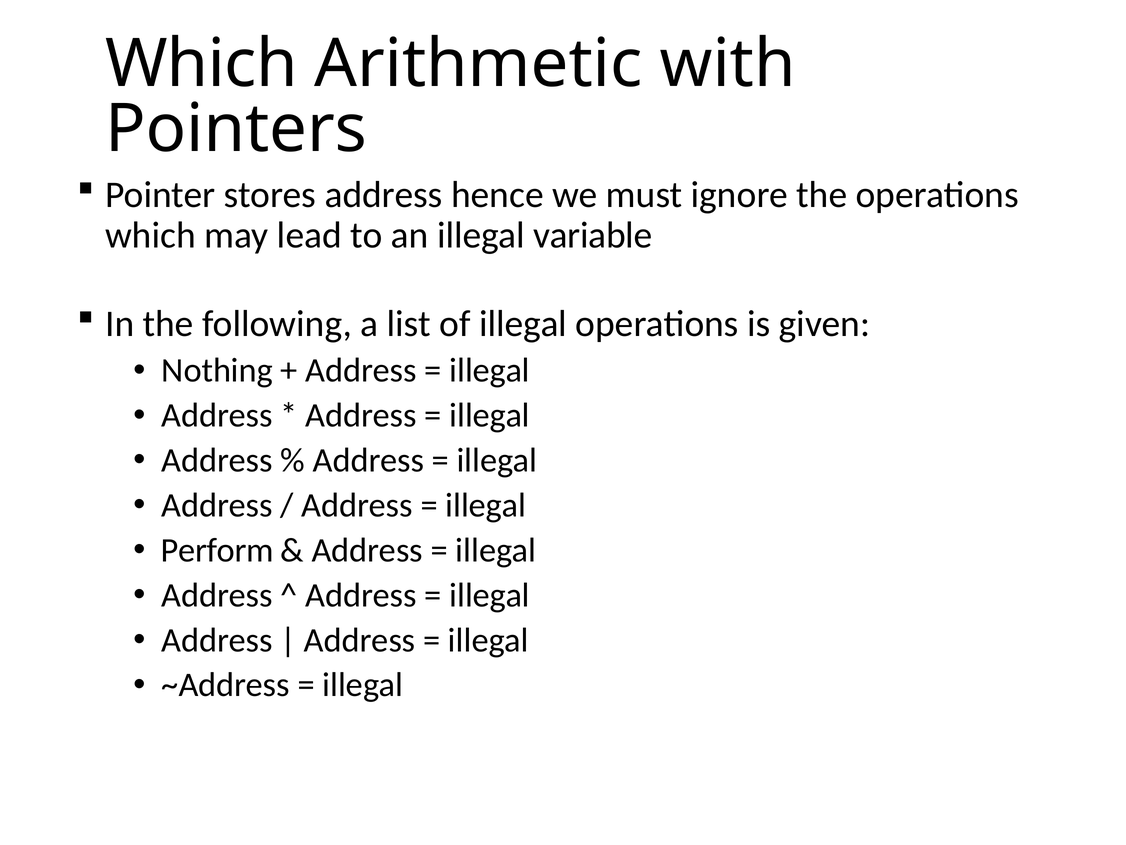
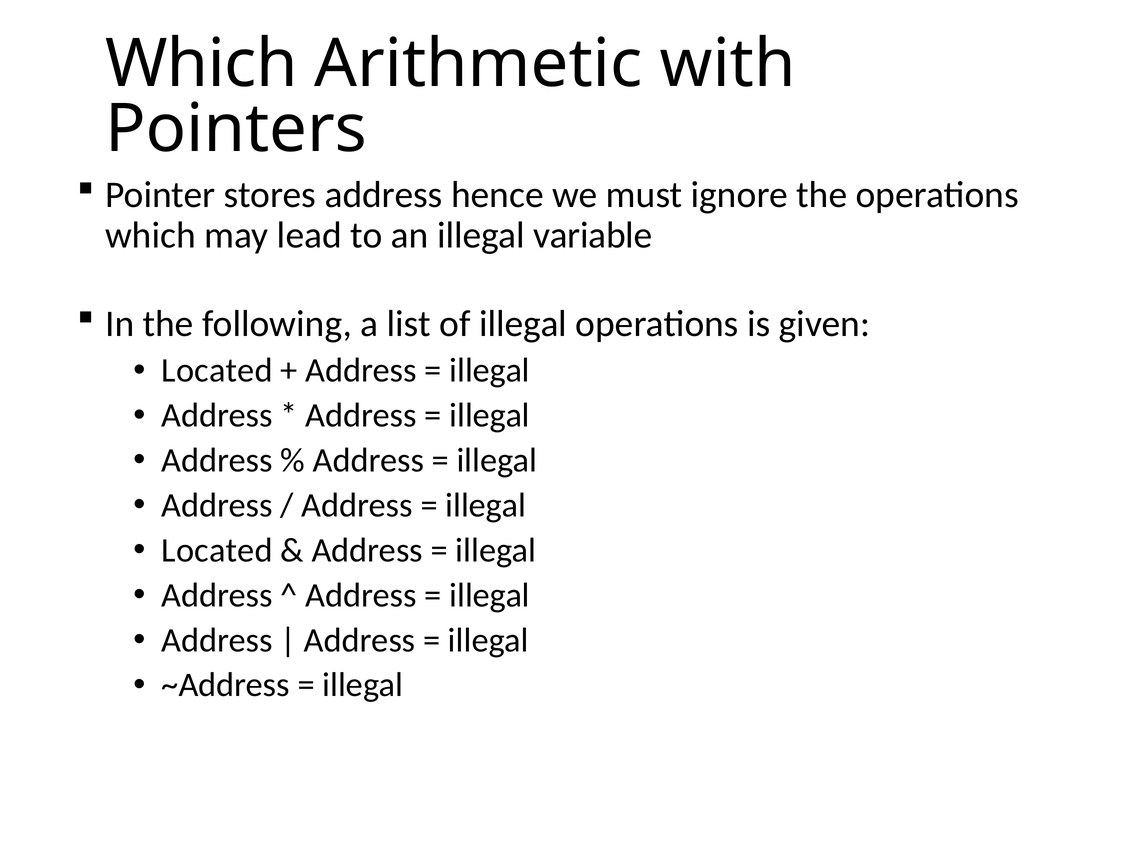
Nothing: Nothing -> Located (217, 370)
Perform: Perform -> Located (217, 550)
